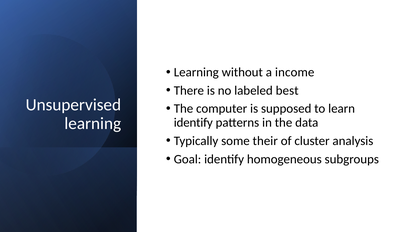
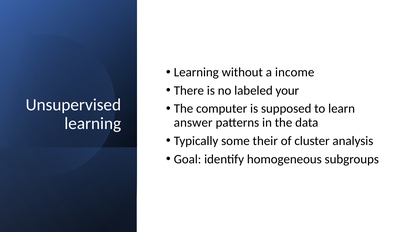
best: best -> your (287, 91)
identify: identify -> answer (193, 123)
